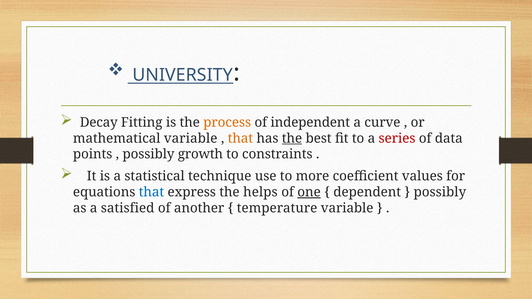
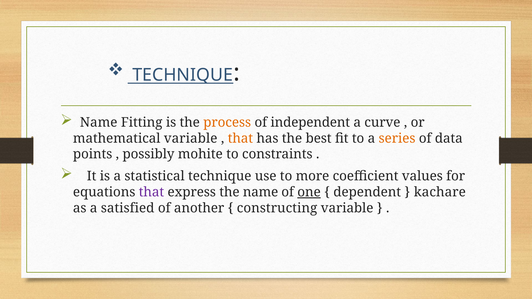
UNIVERSITY: UNIVERSITY -> TECHNIQUE (183, 75)
Decay: Decay -> Name (99, 122)
the underline: present -> none (292, 138)
series colour: red -> orange (397, 138)
growth: growth -> mohite (200, 154)
that colour: blue -> purple (151, 192)
the helps: helps -> name (261, 192)
possibly: possibly -> kachare (440, 192)
temperature: temperature -> constructing (277, 208)
